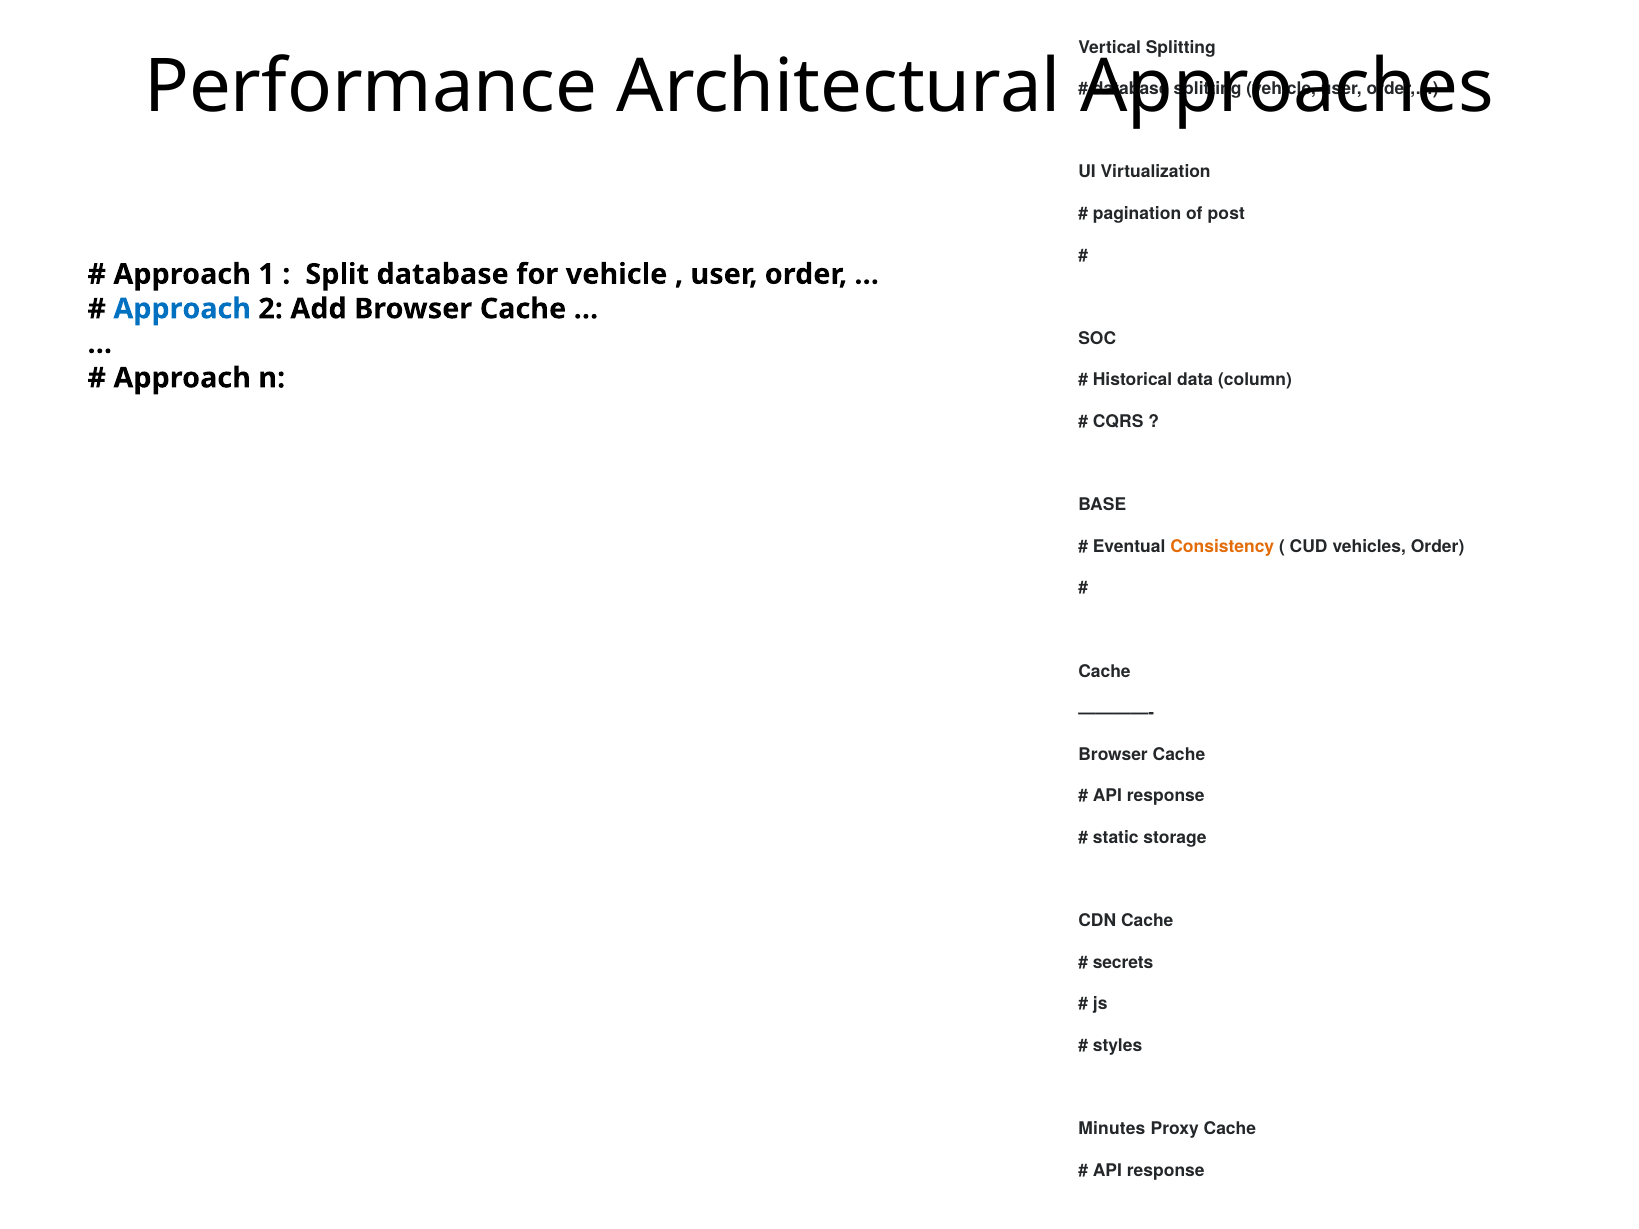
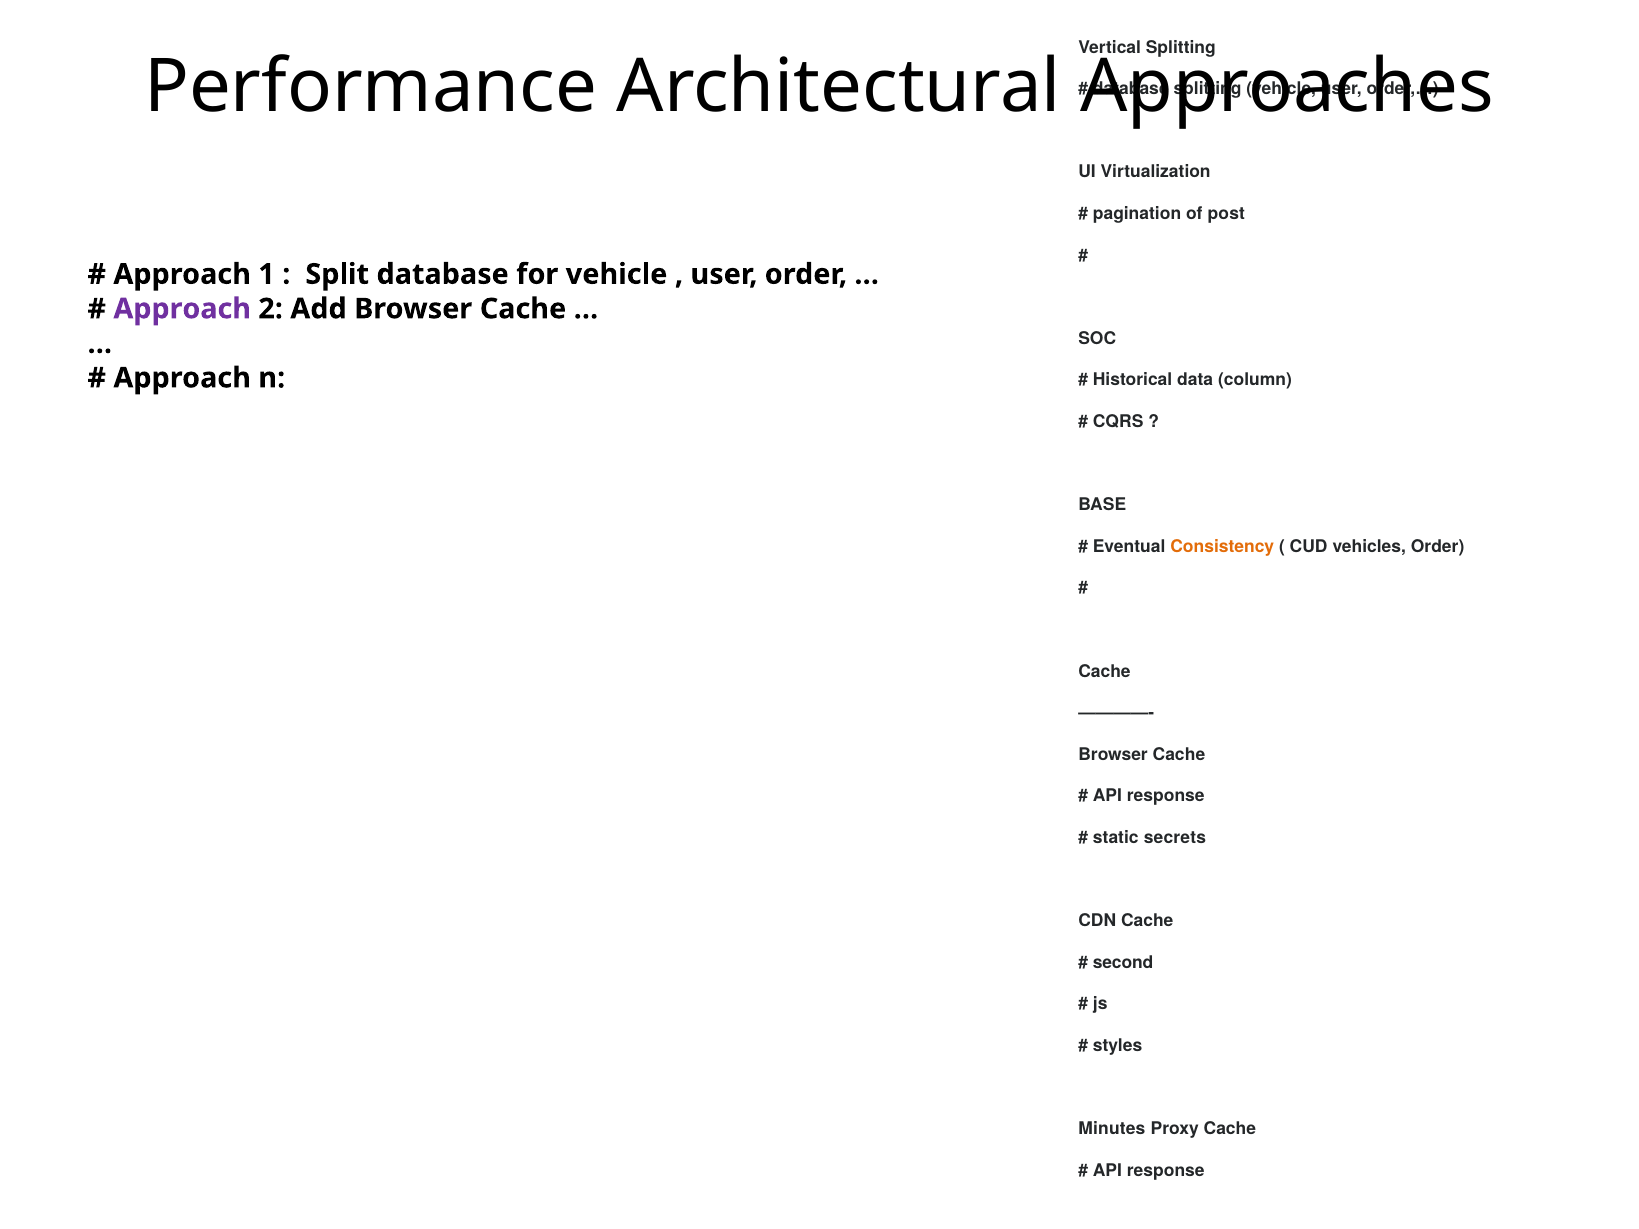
Approach colour: blue -> purple (182, 309)
static storage: storage -> secrets (1175, 838)
secrets: secrets -> second (1123, 963)
